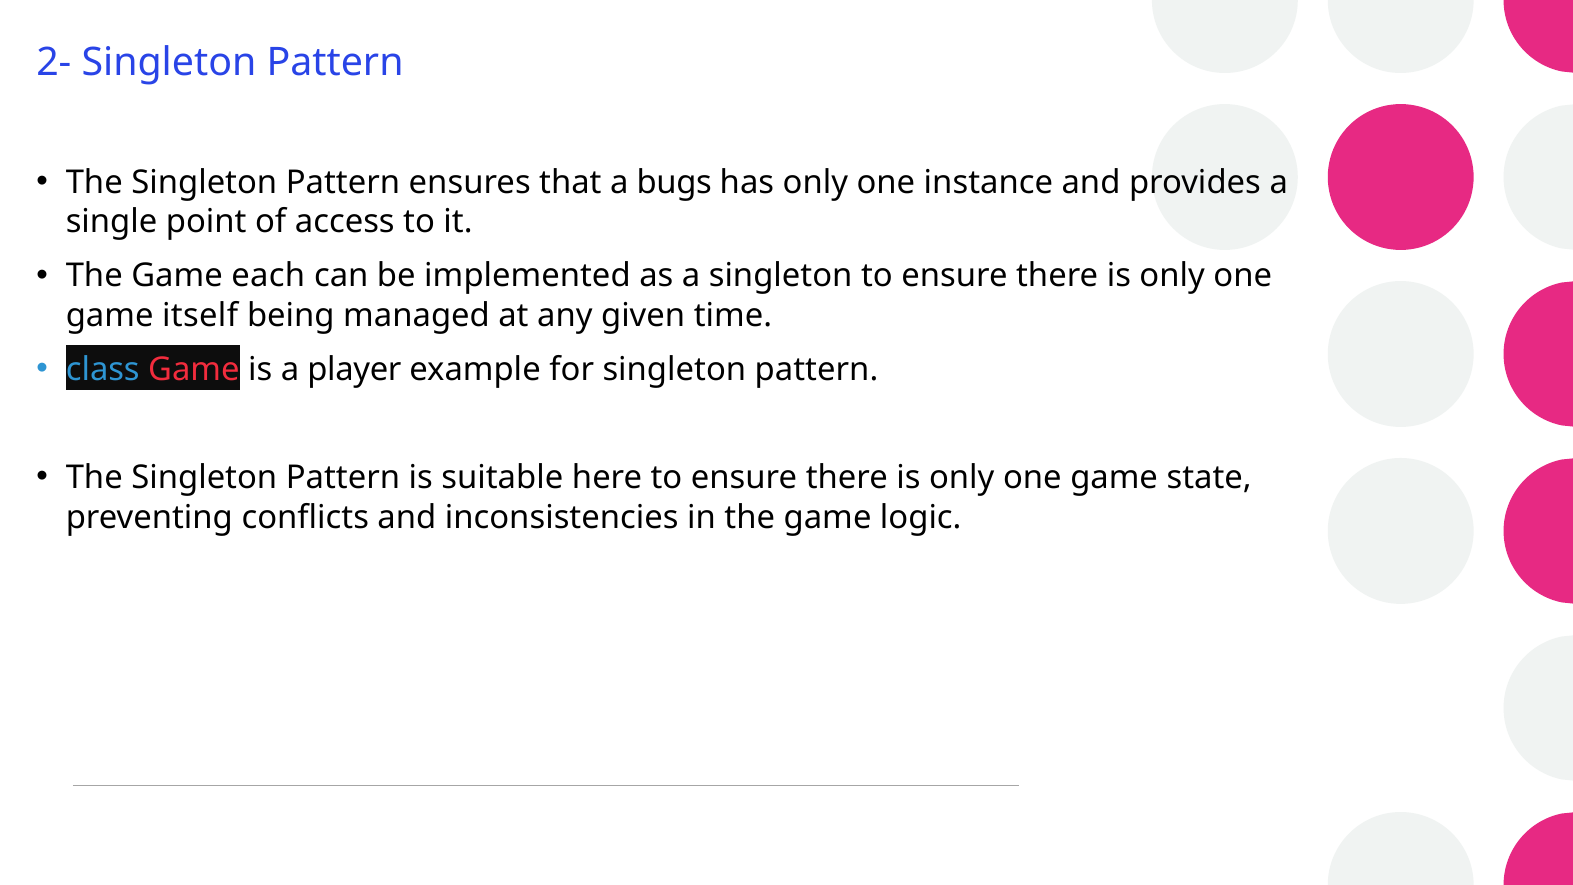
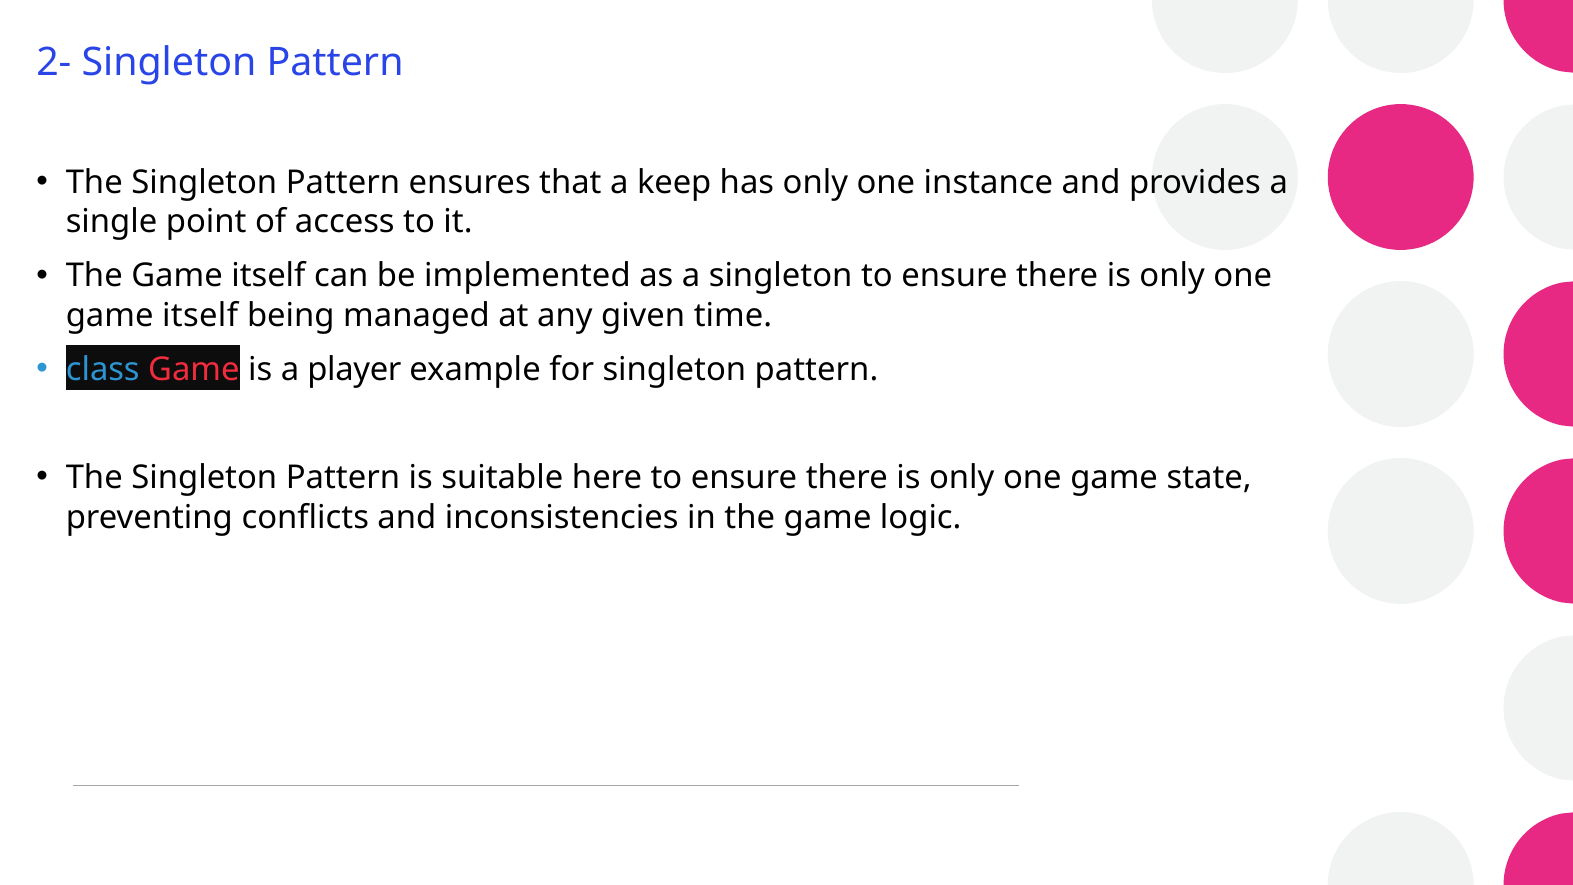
bugs: bugs -> keep (674, 182)
The Game each: each -> itself (268, 276)
